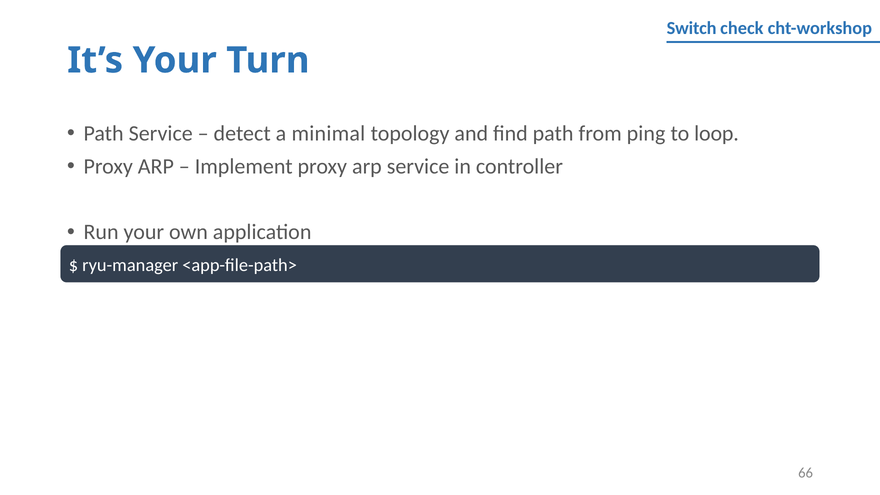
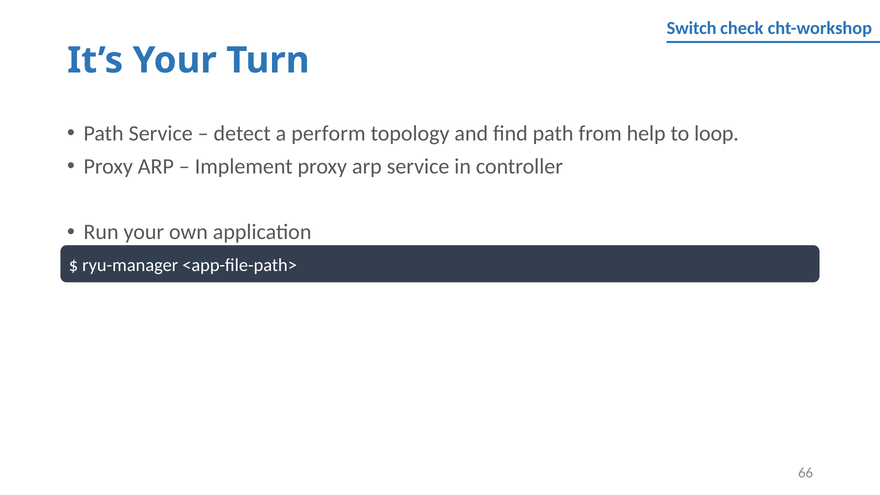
minimal: minimal -> perform (328, 133)
ping: ping -> help (646, 133)
